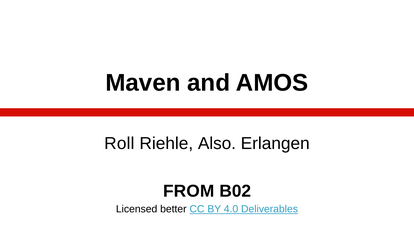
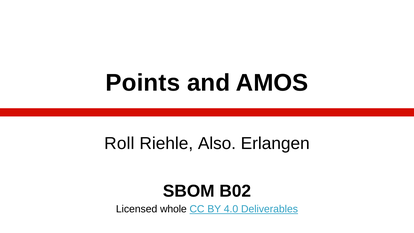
Maven: Maven -> Points (143, 83)
FROM: FROM -> SBOM (189, 191)
better: better -> whole (173, 209)
